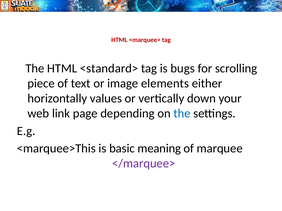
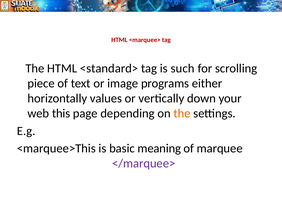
bugs: bugs -> such (183, 69)
elements: elements -> programs (165, 84)
link: link -> this (61, 114)
the colour: blue -> orange (182, 114)
